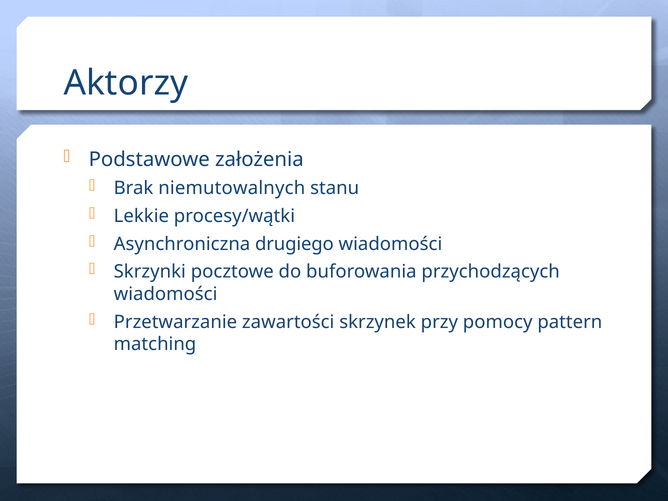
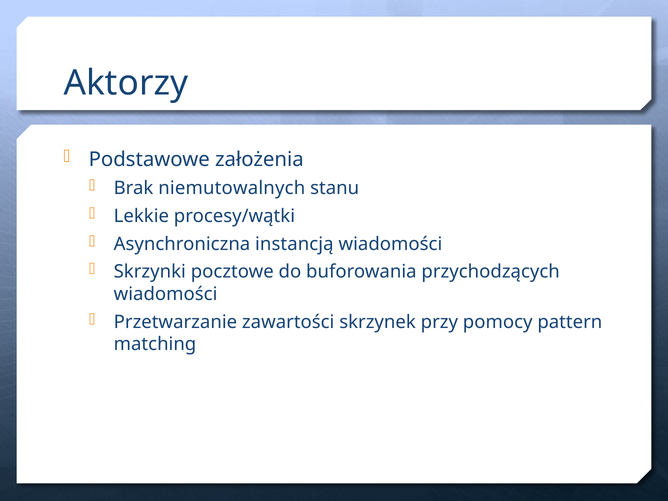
drugiego: drugiego -> instancją (294, 244)
